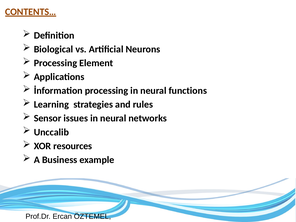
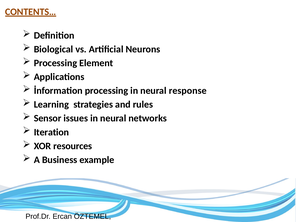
functions: functions -> response (188, 91)
Unccalib: Unccalib -> Iteration (51, 132)
